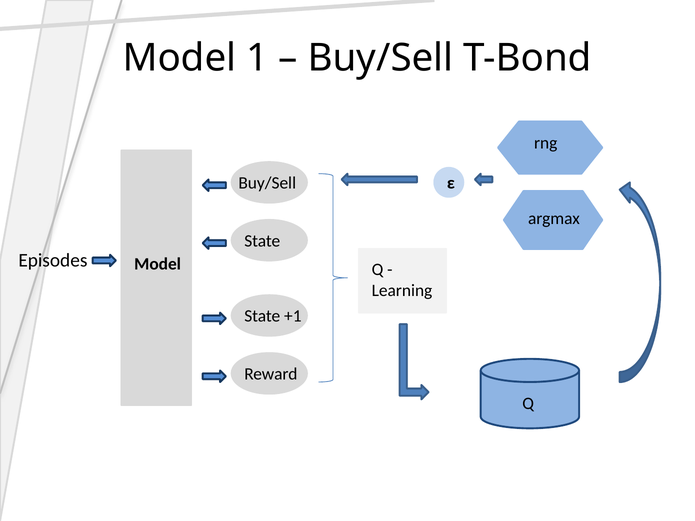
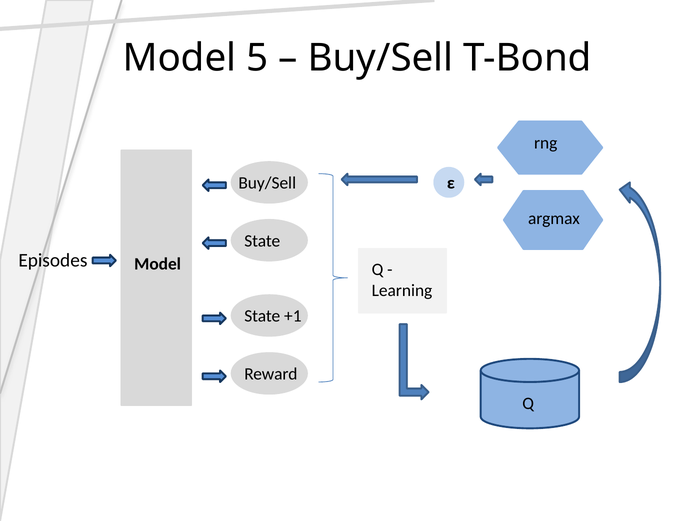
1: 1 -> 5 (257, 58)
